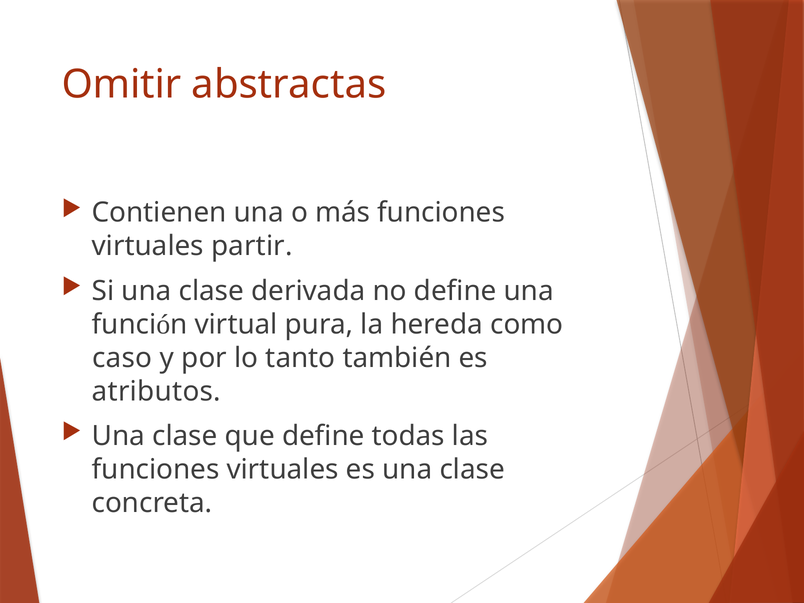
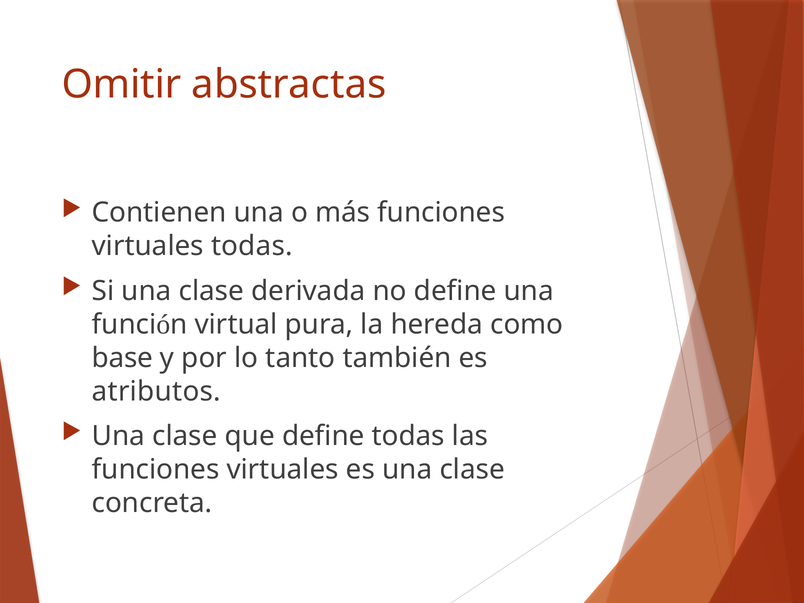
virtuales partir: partir -> todas (252, 246)
caso: caso -> base (122, 358)
